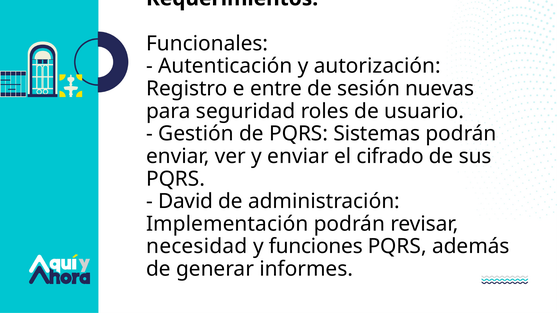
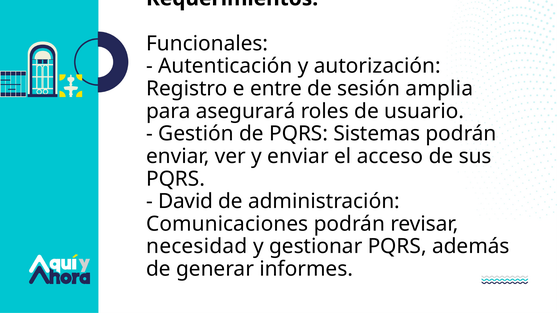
nuevas: nuevas -> amplia (439, 89)
seguridad: seguridad -> asegurará (246, 111)
cifrado: cifrado -> acceso (390, 156)
Implementación: Implementación -> Comunicaciones (227, 224)
funciones: funciones -> gestionar (316, 247)
